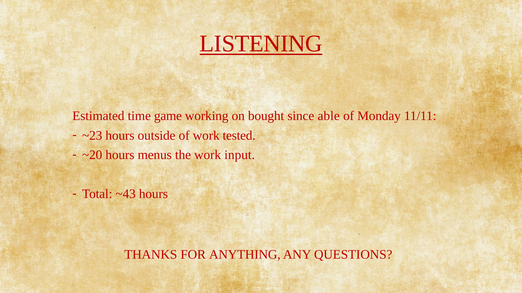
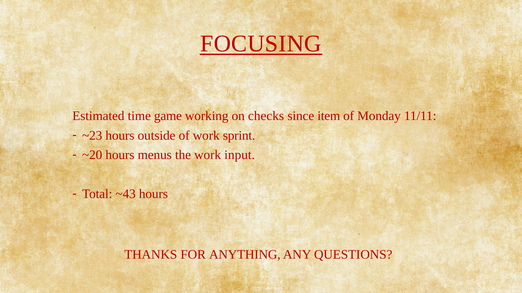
LISTENING: LISTENING -> FOCUSING (261, 44)
bought: bought -> checks (266, 116)
able: able -> item (329, 116)
tested: tested -> sprint (239, 136)
